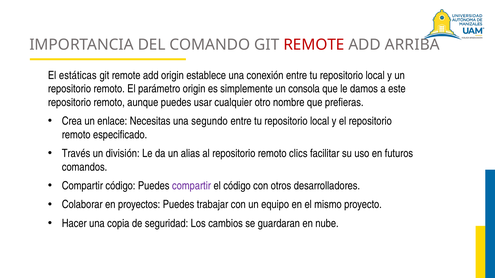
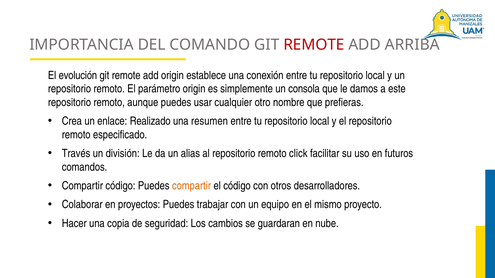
estáticas: estáticas -> evolución (78, 75)
Necesitas: Necesitas -> Realizado (150, 121)
segundo: segundo -> resumen (209, 121)
clics: clics -> click (298, 154)
compartir colour: purple -> orange (191, 186)
